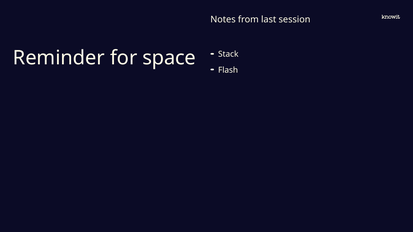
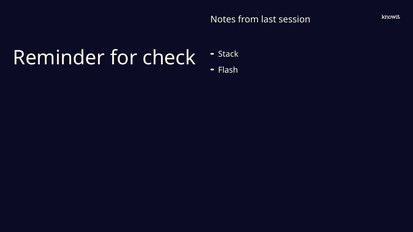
space: space -> check (169, 58)
